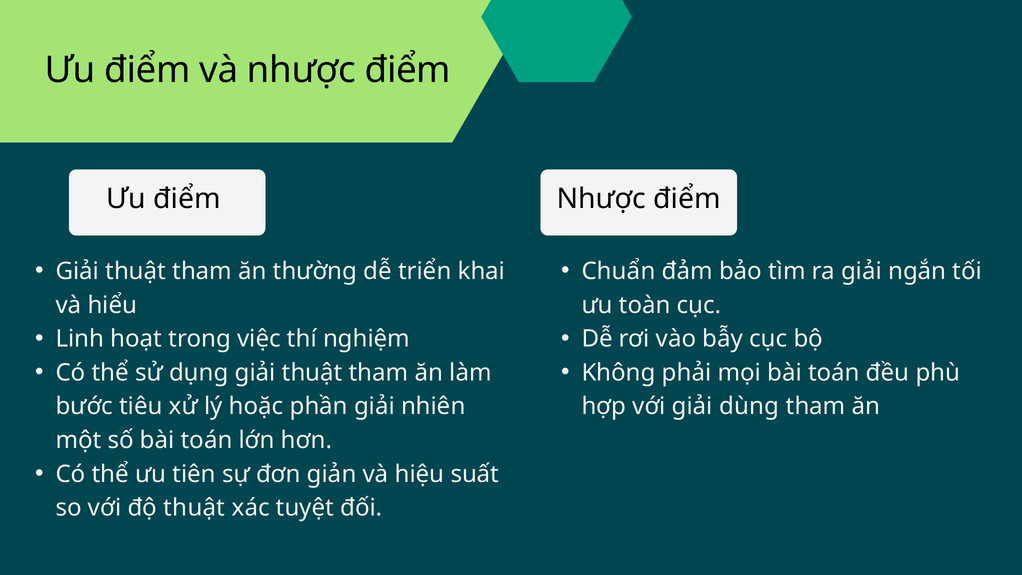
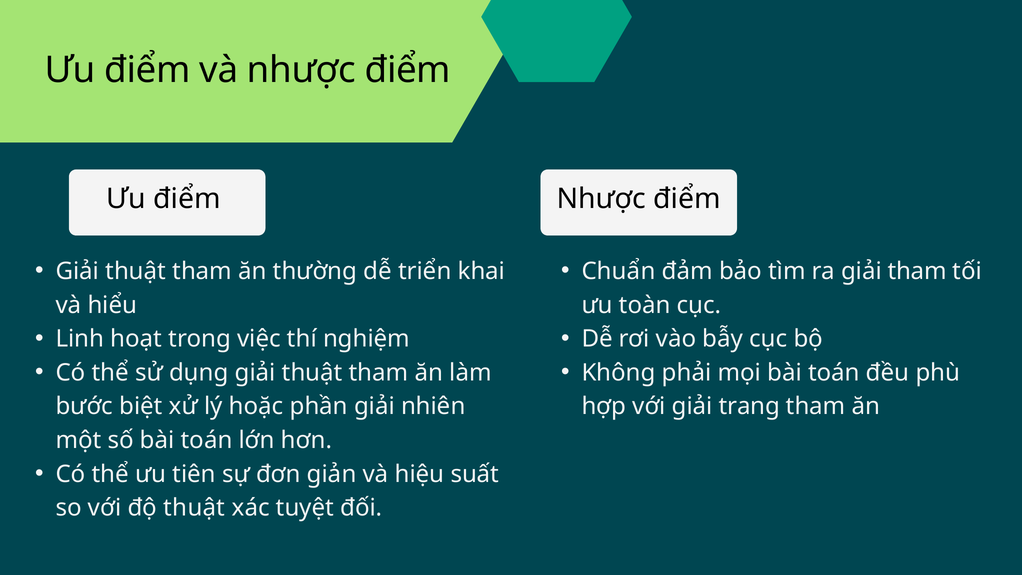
giải ngắn: ngắn -> tham (917, 271)
tiêu: tiêu -> biệt (141, 406)
dùng: dùng -> trang (749, 406)
